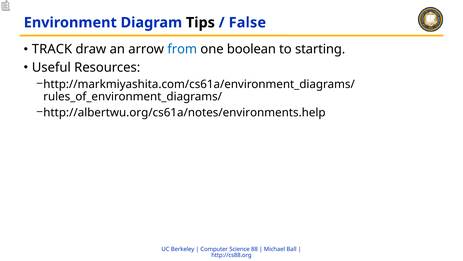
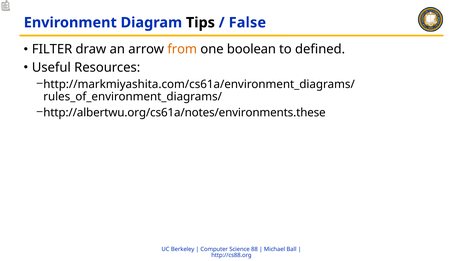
TRACK: TRACK -> FILTER (52, 49)
from colour: blue -> orange (182, 49)
starting: starting -> defined (320, 49)
http://albertwu.org/cs61a/notes/environments.help: http://albertwu.org/cs61a/notes/environments.help -> http://albertwu.org/cs61a/notes/environments.these (184, 112)
